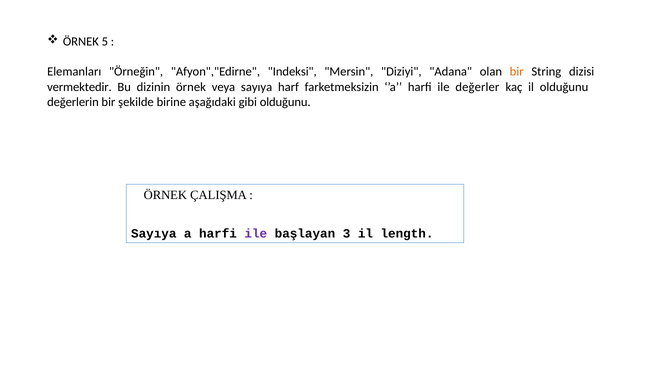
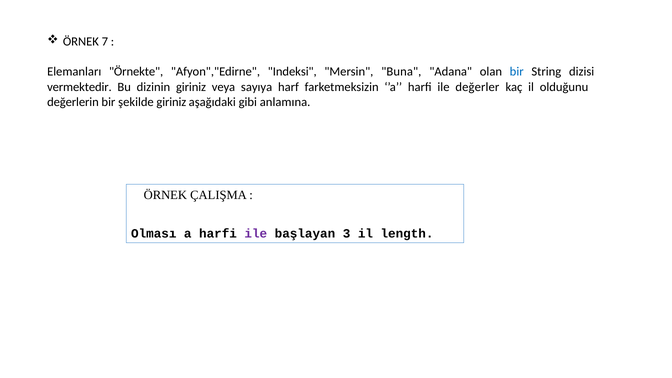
5: 5 -> 7 (105, 42)
Örneğin: Örneğin -> Örnekte (136, 72)
Diziyi: Diziyi -> Buna (401, 72)
bir colour: orange -> blue (517, 72)
dizinin örnek: örnek -> giriniz (191, 87)
şekilde birine: birine -> giriniz (171, 102)
gibi olduğunu: olduğunu -> anlamına (285, 102)
Sayıya: Sayıya -> Olması (154, 234)
